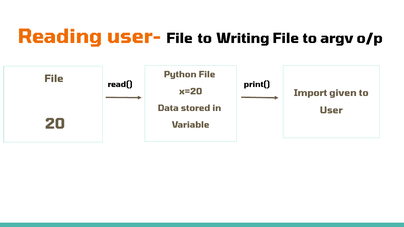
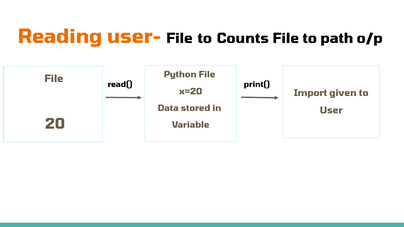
Writing: Writing -> Counts (243, 39)
argv: argv -> path (337, 39)
